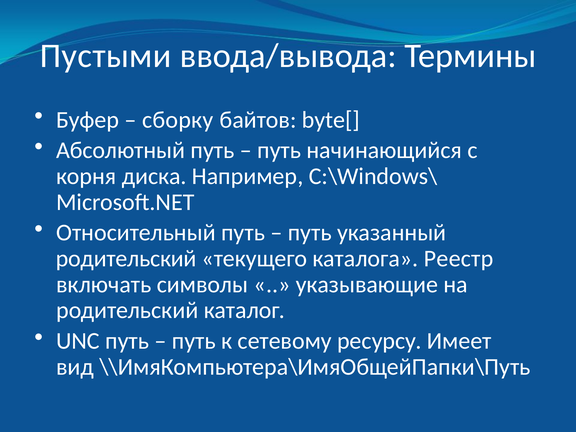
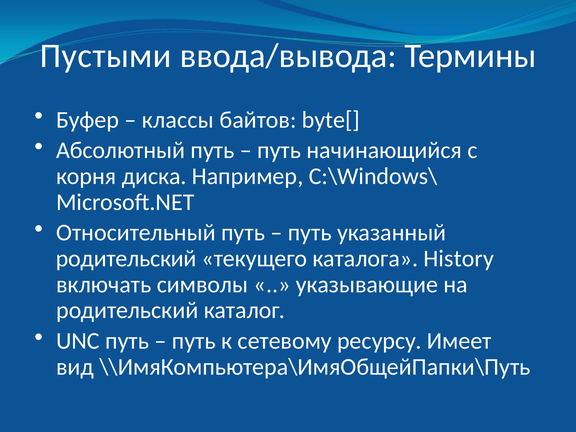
сборку: сборку -> классы (178, 120)
Реестр: Реестр -> History (459, 259)
